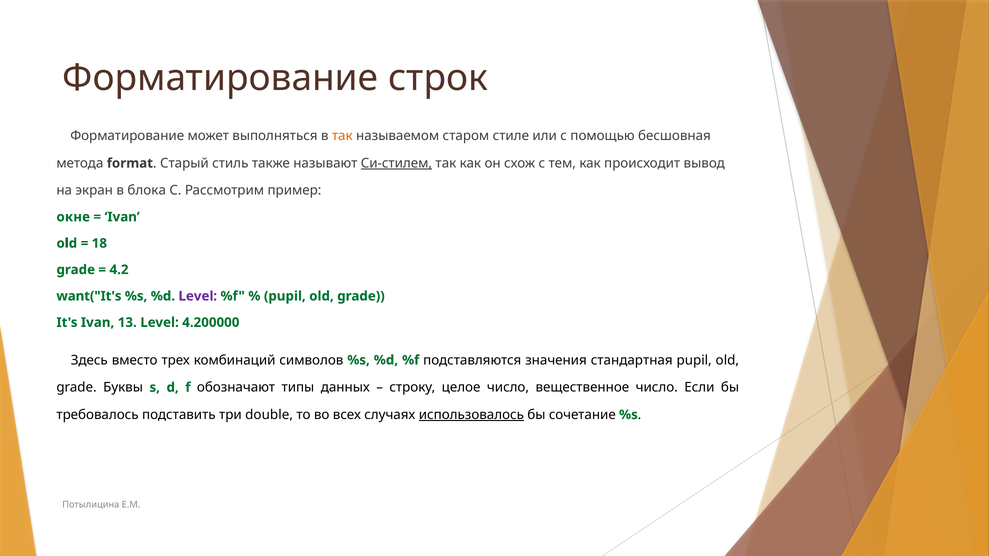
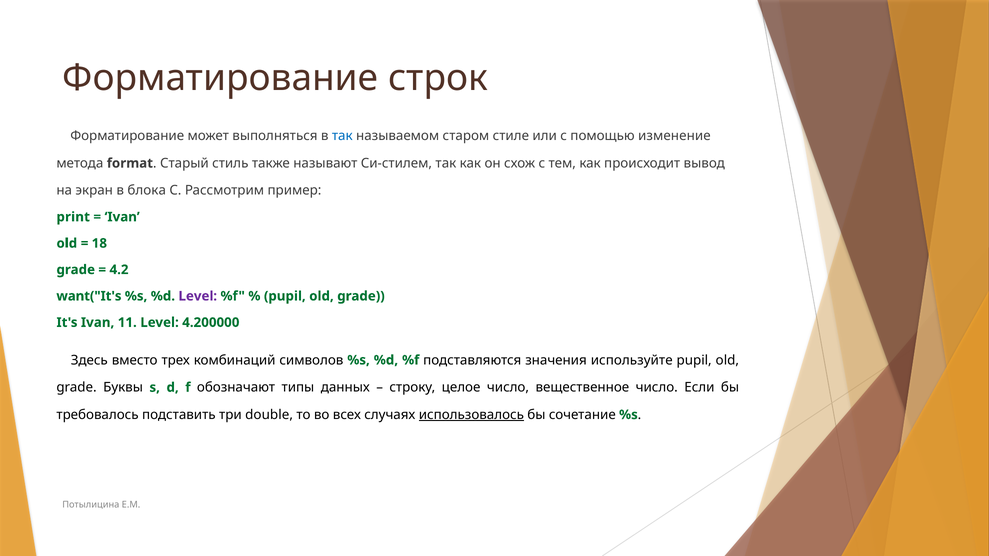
так colour: orange -> blue (342, 136)
бесшовная: бесшовная -> изменение (674, 136)
Си-стилем underline: present -> none (396, 163)
окне: окне -> print (73, 217)
13: 13 -> 11 (127, 323)
стандартная: стандартная -> используйте (632, 360)
